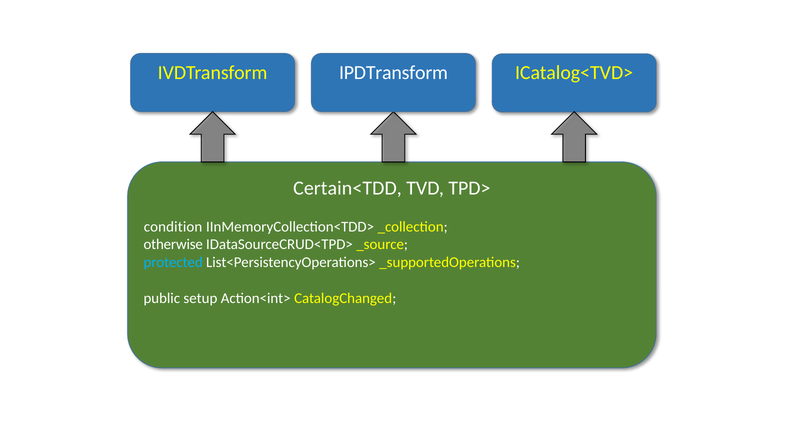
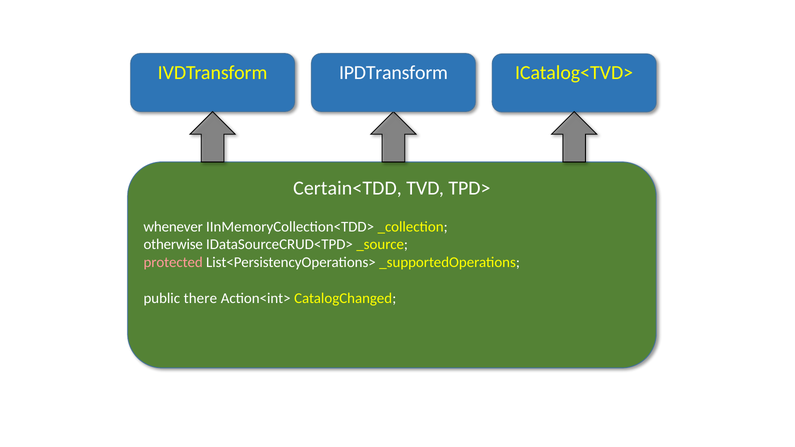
condition: condition -> whenever (173, 227)
protected colour: light blue -> pink (173, 263)
setup: setup -> there (200, 298)
